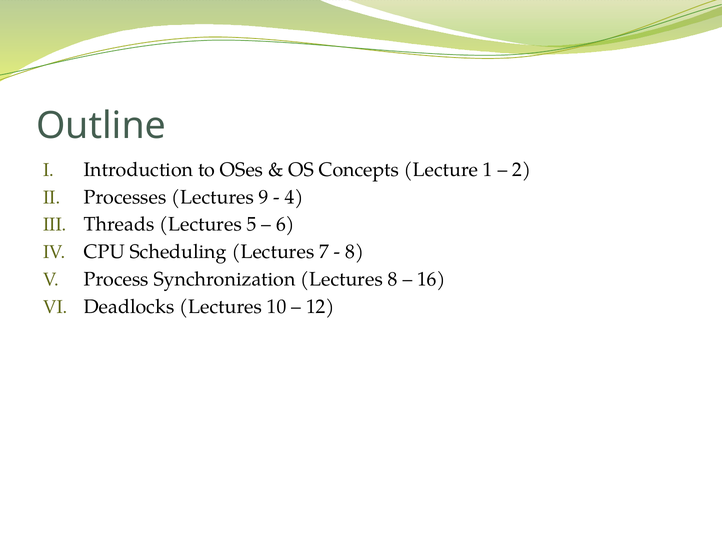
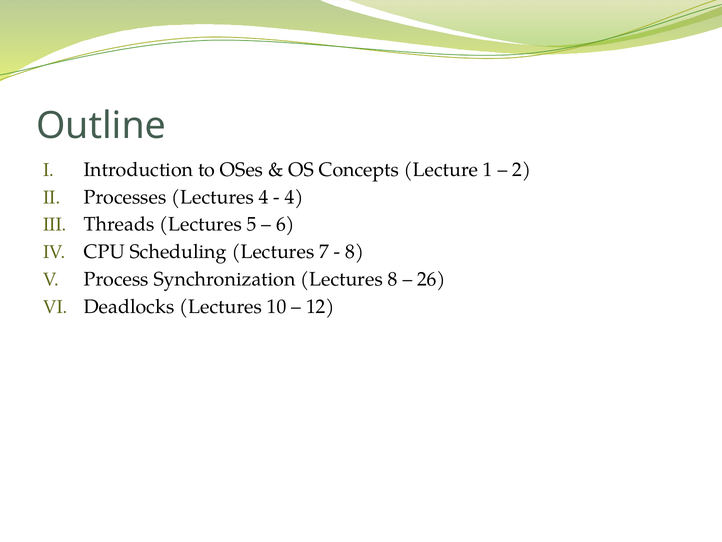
Lectures 9: 9 -> 4 (264, 197)
16: 16 -> 26 (431, 279)
